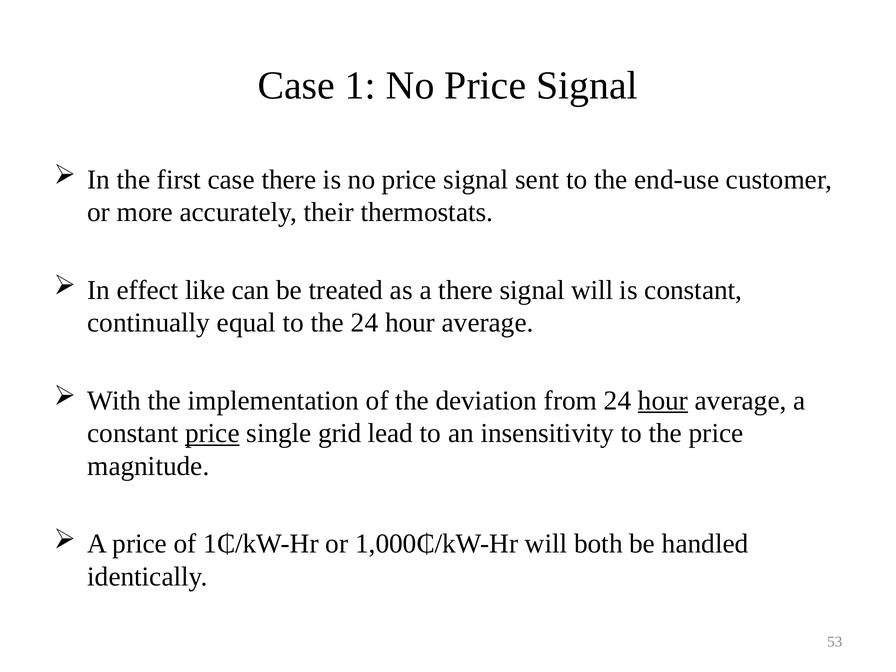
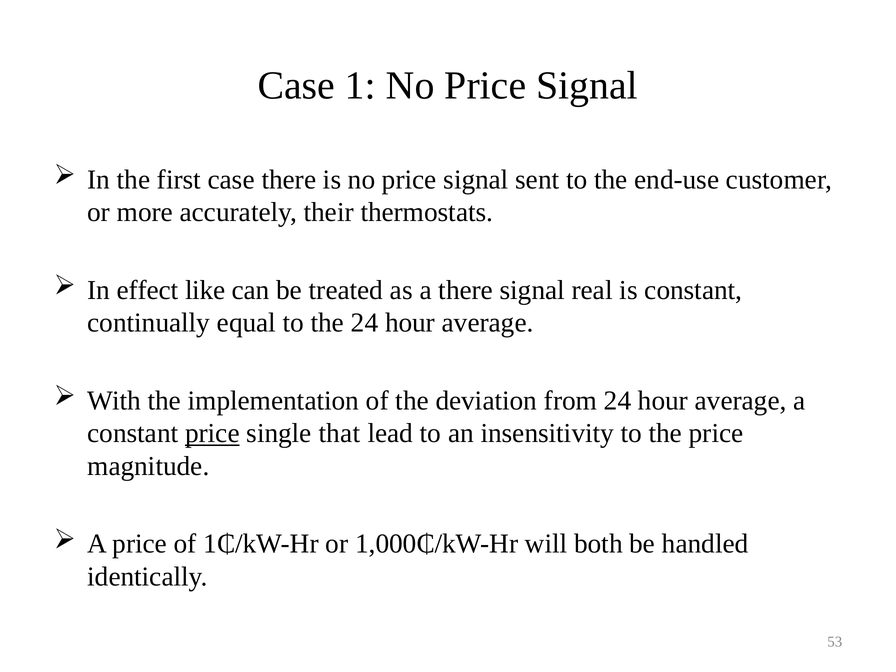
signal will: will -> real (592, 290)
hour underline: present -> none (663, 401)
grid: grid -> that (339, 433)
